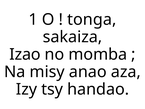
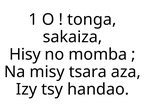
Izao: Izao -> Hisy (25, 54)
anao: anao -> tsara (88, 72)
